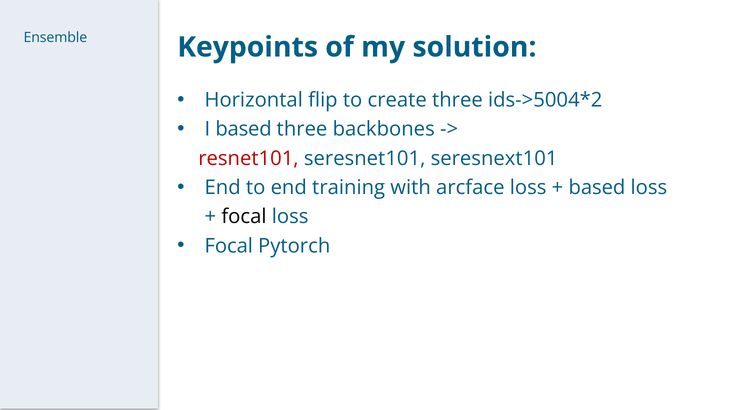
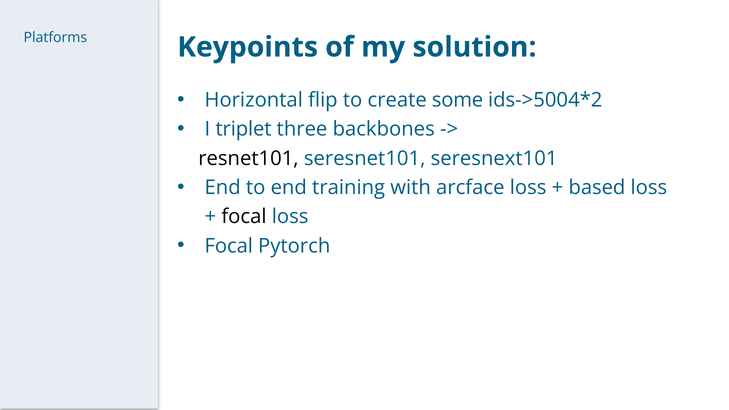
Ensemble: Ensemble -> Platforms (55, 38)
create three: three -> some (458, 100)
I based: based -> triplet (244, 129)
resnet101 colour: red -> black (248, 158)
